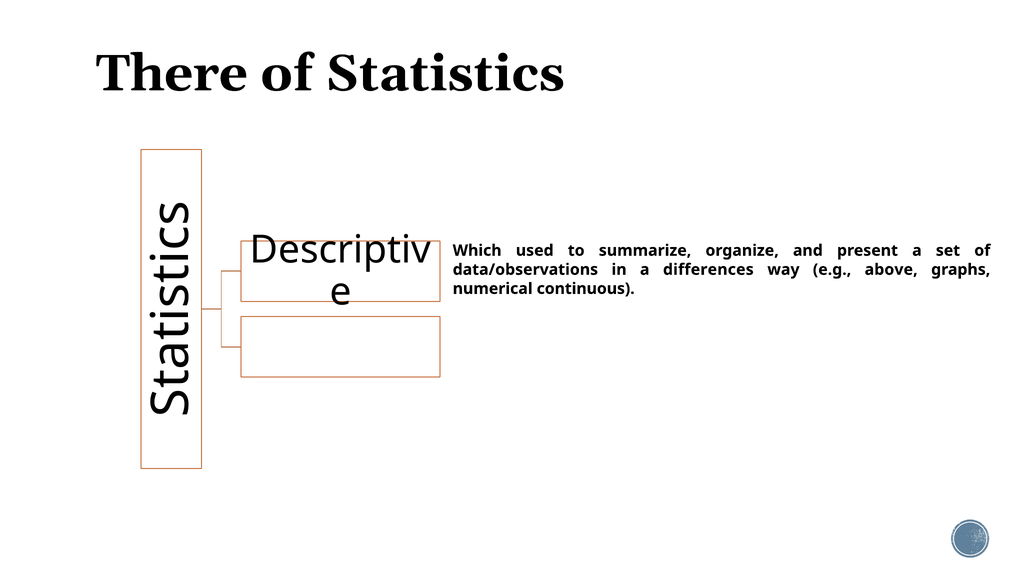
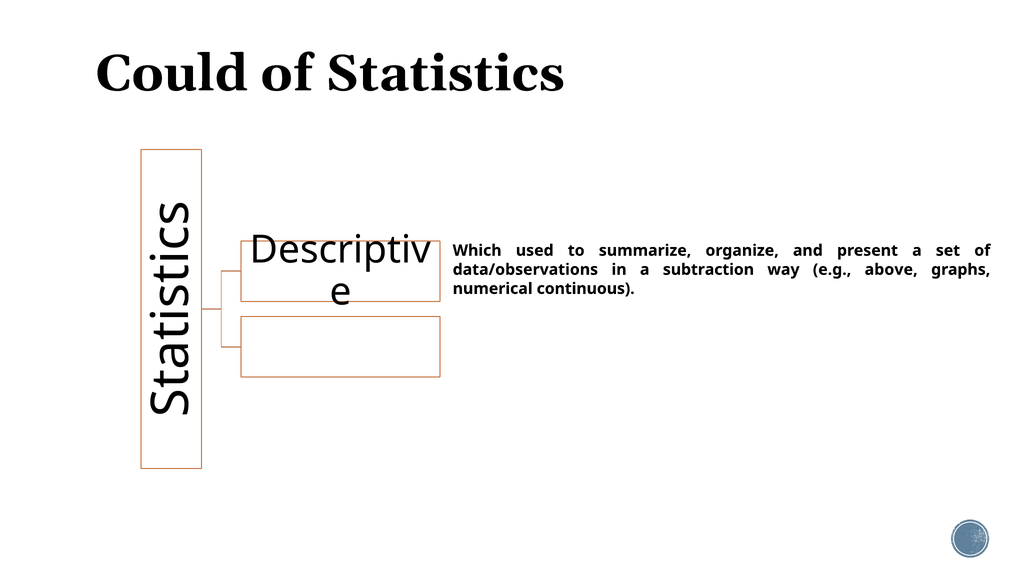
There: There -> Could (172, 74)
differences: differences -> subtraction (708, 270)
